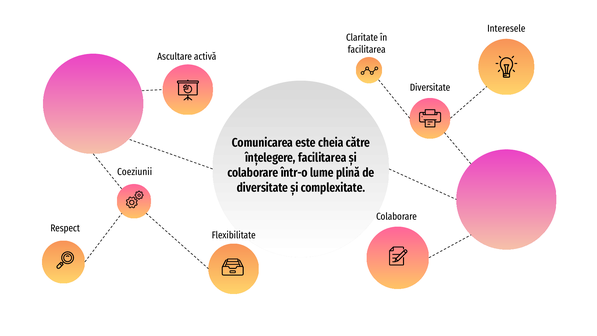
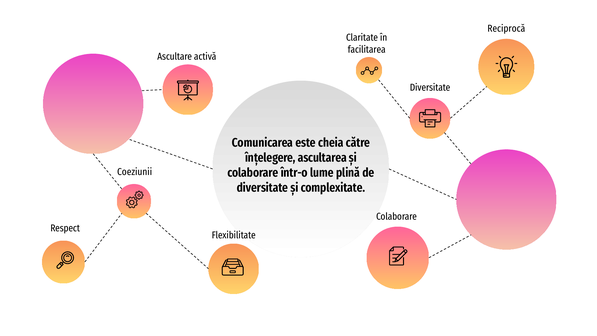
Interesele: Interesele -> Reciprocă (506, 28)
înțelegere facilitarea: facilitarea -> ascultarea (322, 158)
